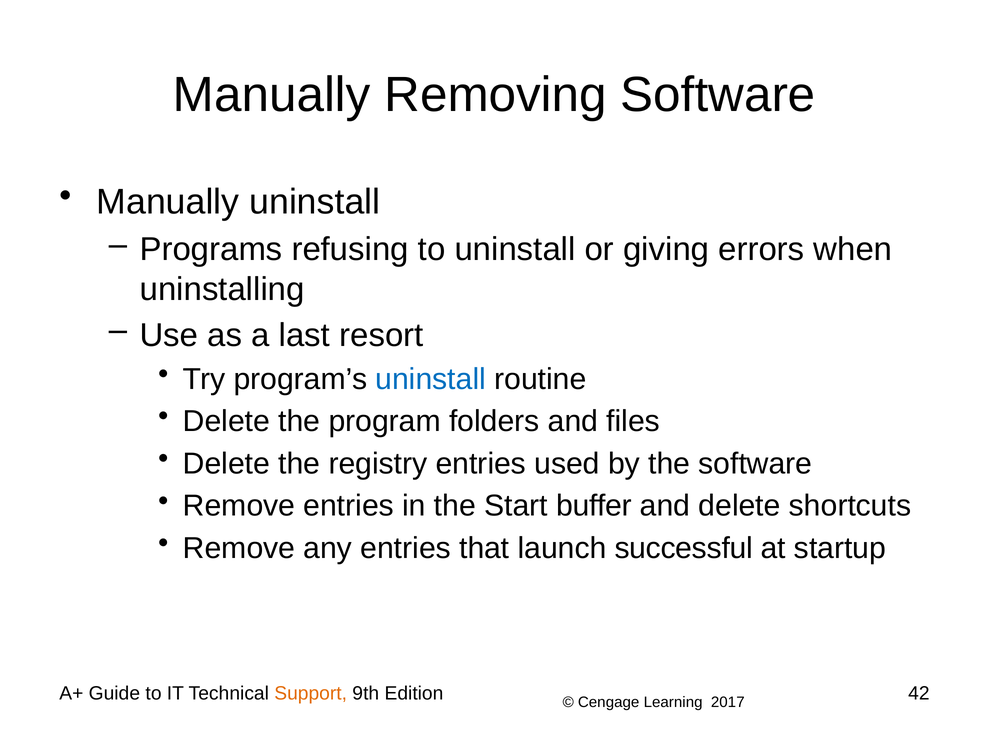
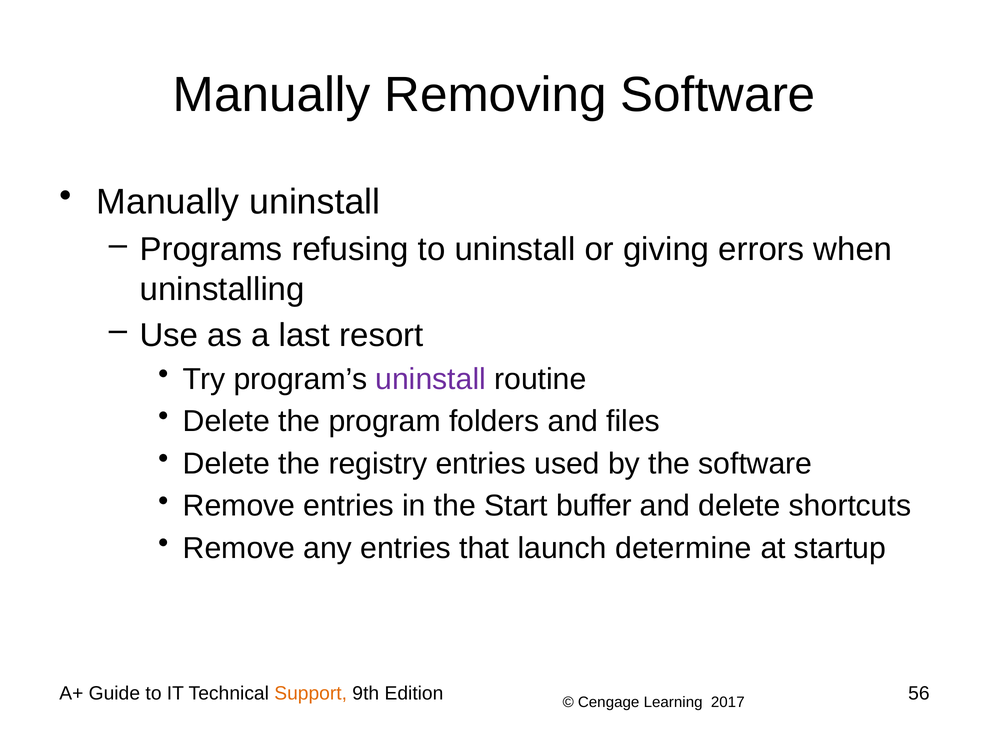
uninstall colour: blue -> purple (431, 379)
successful: successful -> determine (683, 548)
42: 42 -> 56 (919, 693)
